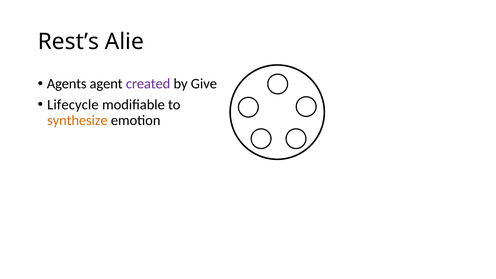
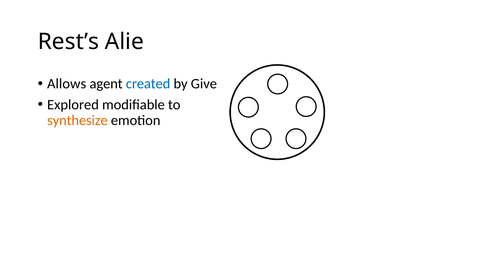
Agents: Agents -> Allows (67, 84)
created colour: purple -> blue (148, 84)
Lifecycle: Lifecycle -> Explored (73, 105)
